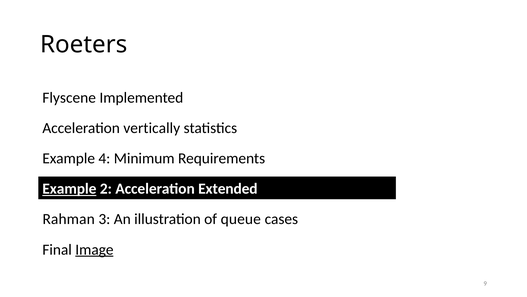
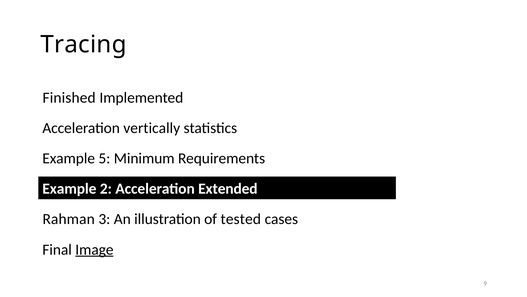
Roeters: Roeters -> Tracing (84, 44)
Flyscene: Flyscene -> Finished (69, 98)
4: 4 -> 5 (104, 158)
Example underline: present -> none (69, 189)
queue: queue -> tested (241, 219)
